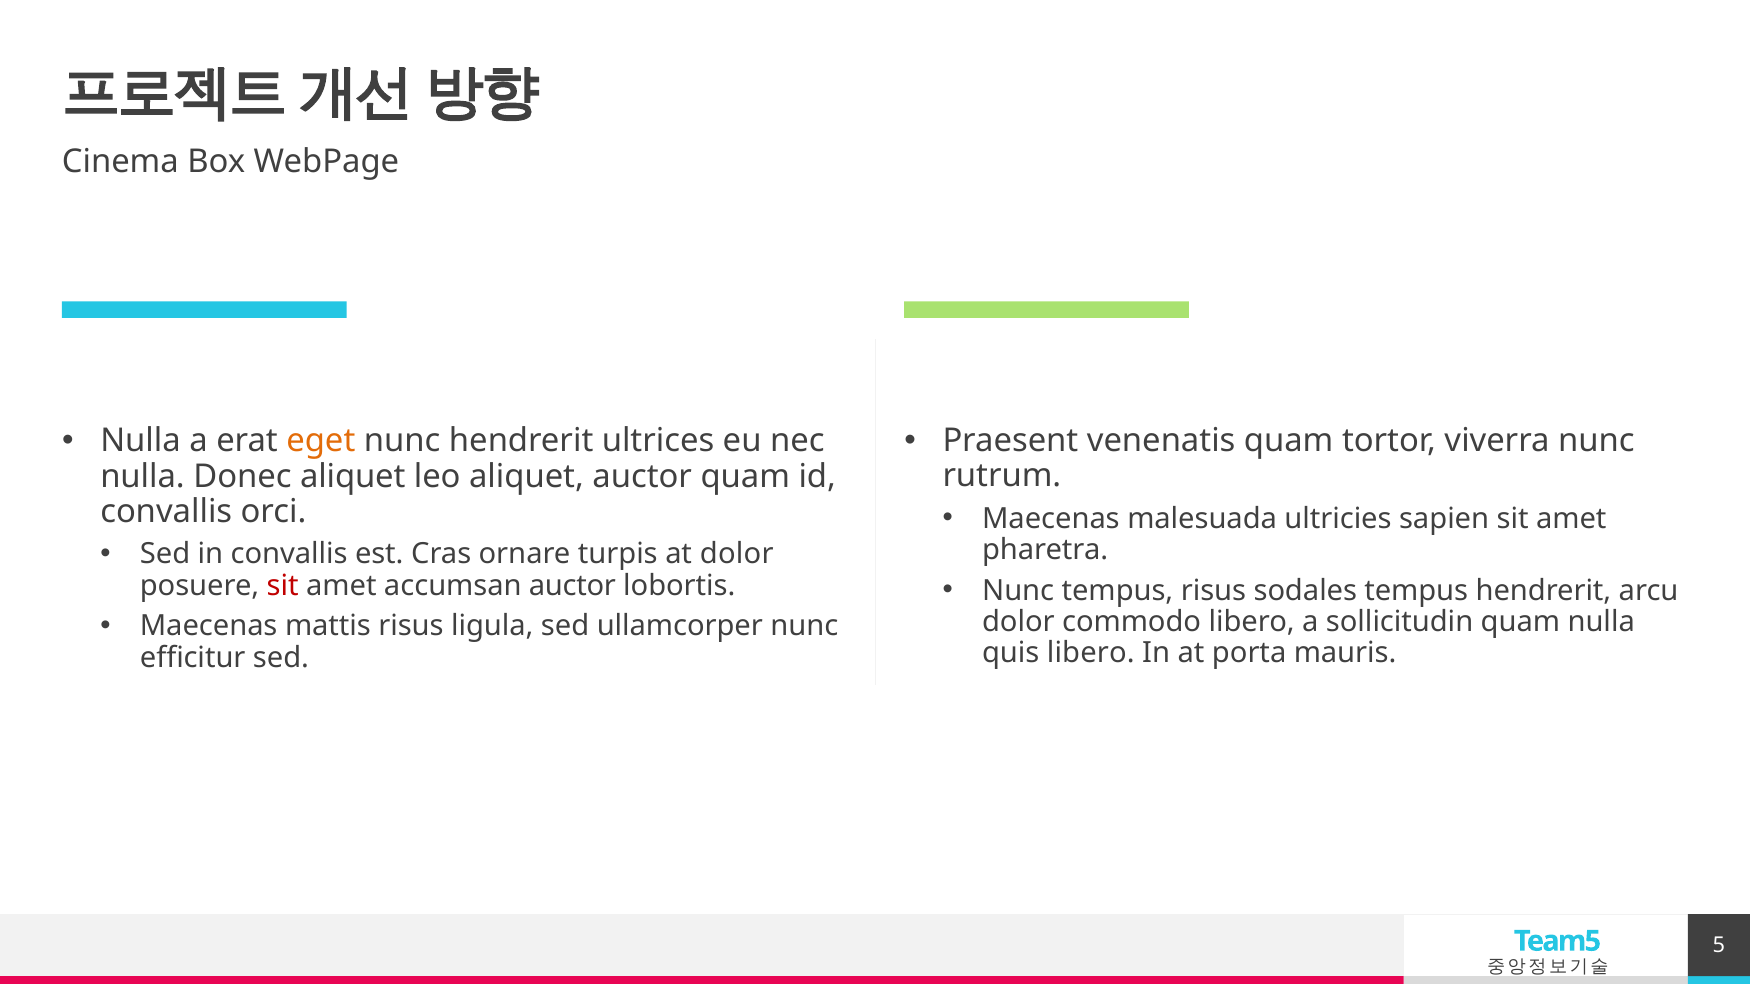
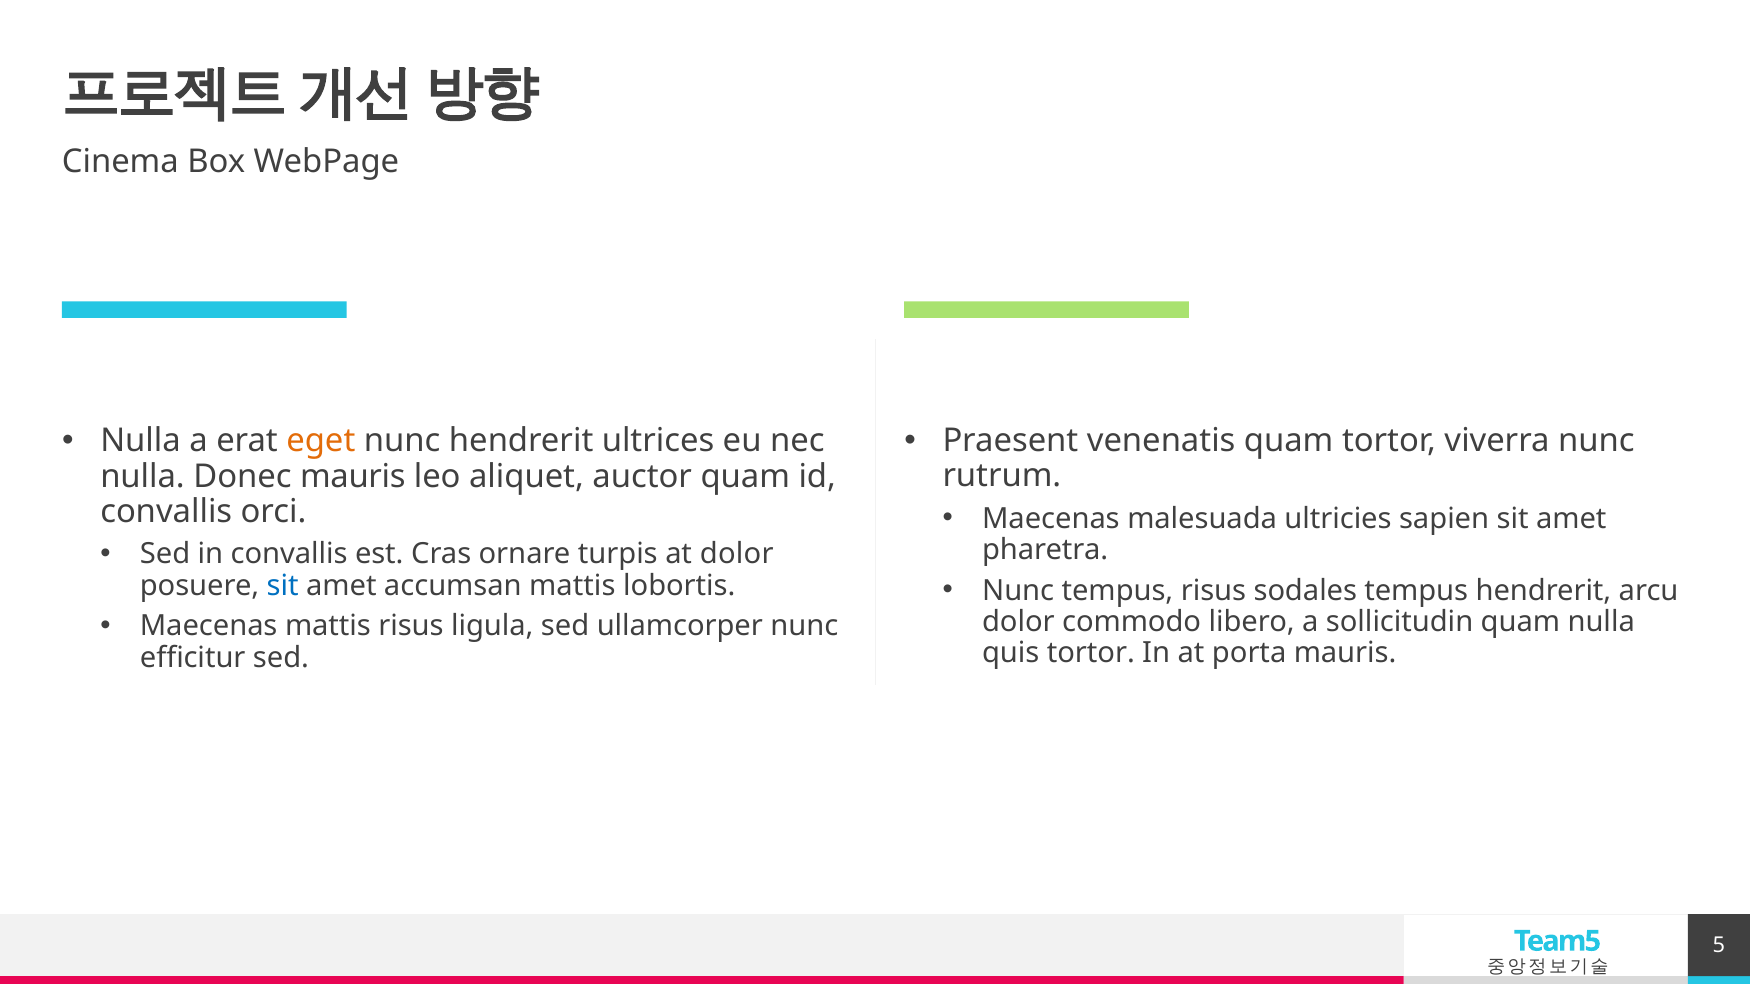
Donec aliquet: aliquet -> mauris (353, 477)
sit colour: red -> blue (283, 586)
accumsan auctor: auctor -> mattis (572, 586)
quis libero: libero -> tortor (1091, 654)
